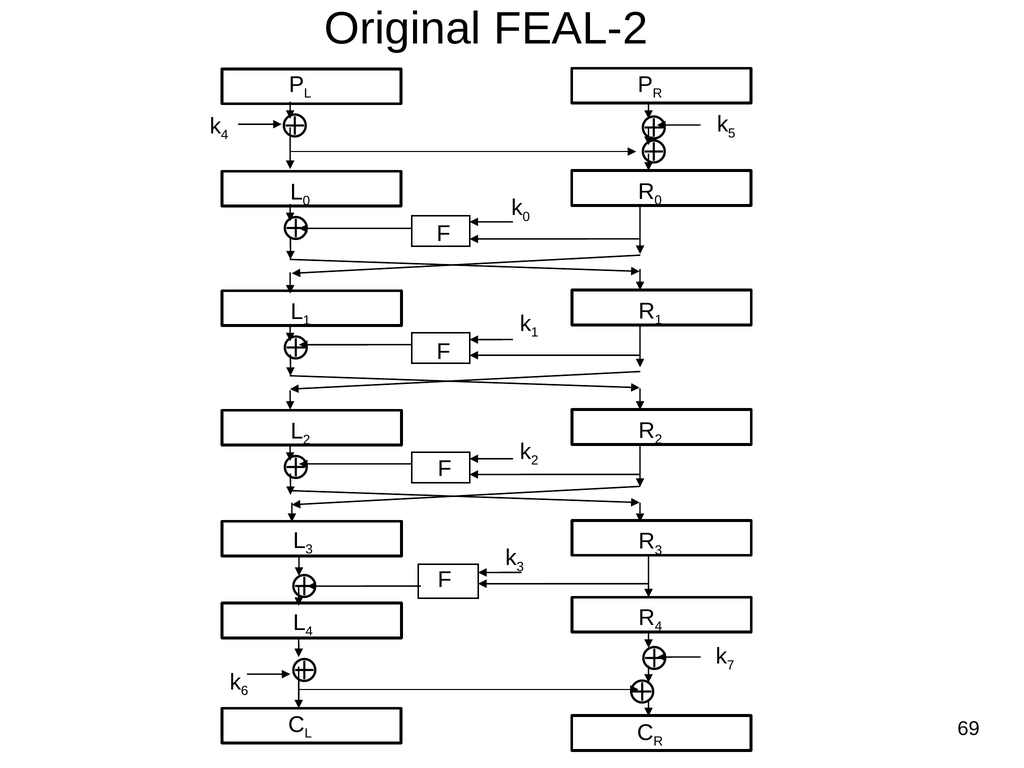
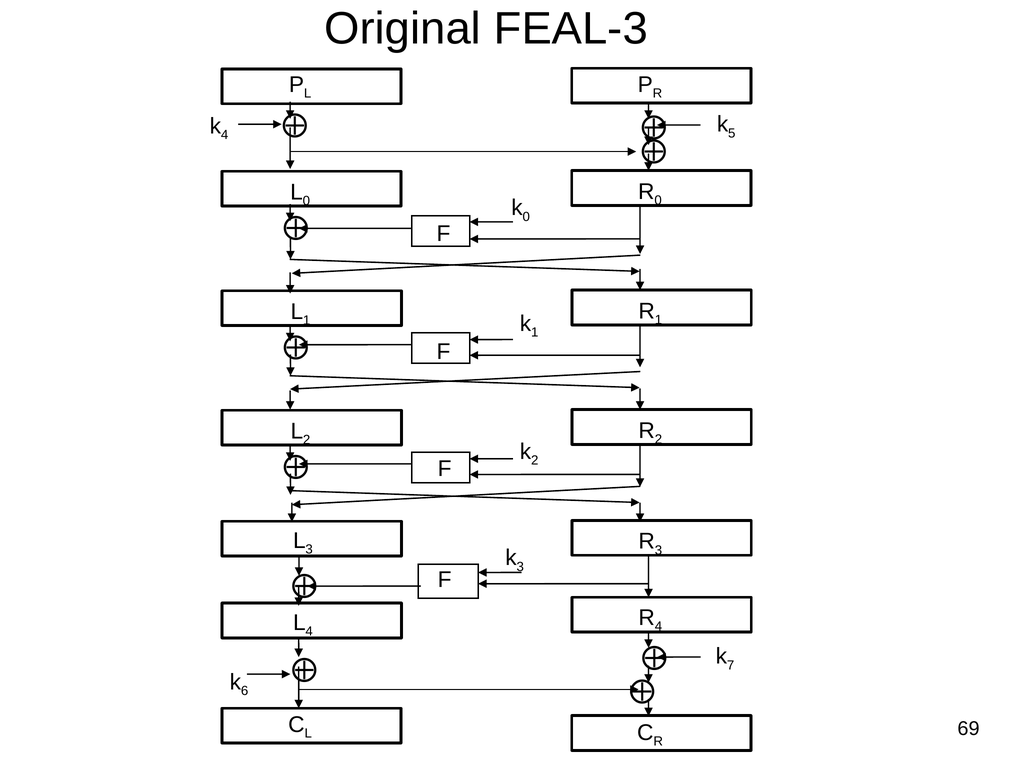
FEAL-2: FEAL-2 -> FEAL-3 (571, 29)
